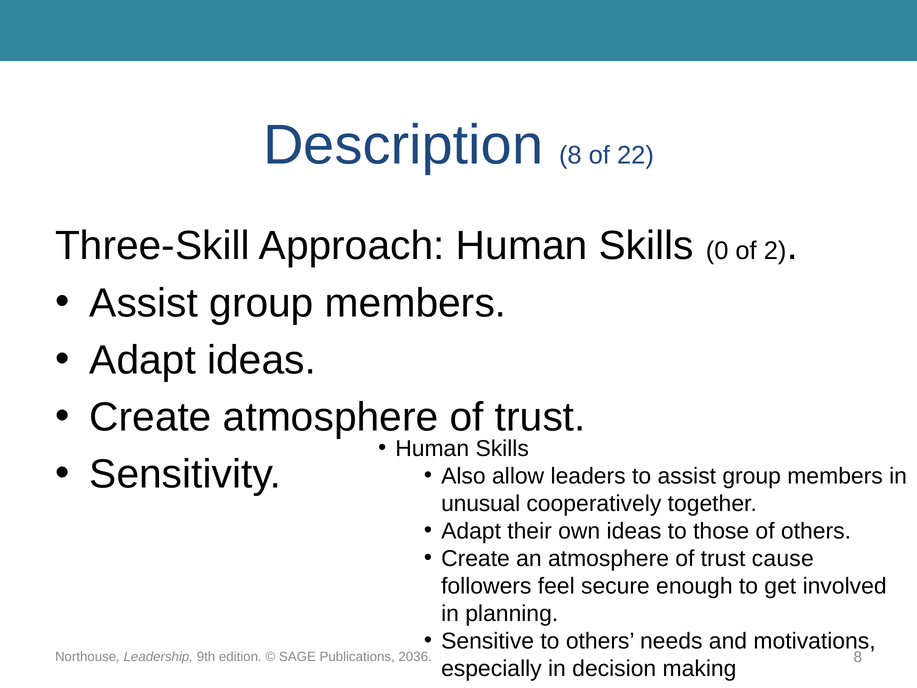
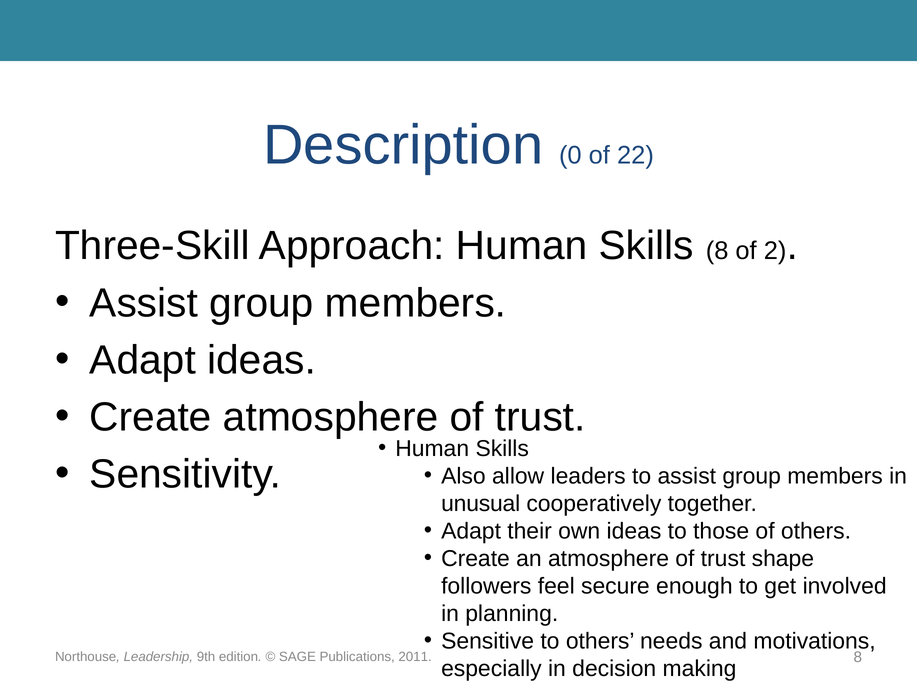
Description 8: 8 -> 0 (570, 155)
Skills 0: 0 -> 8 (717, 251)
cause: cause -> shape (783, 558)
2036: 2036 -> 2011 (415, 657)
